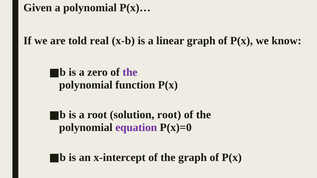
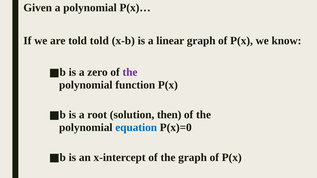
told real: real -> told (99, 41)
solution root: root -> then (169, 115)
equation colour: purple -> blue (136, 128)
